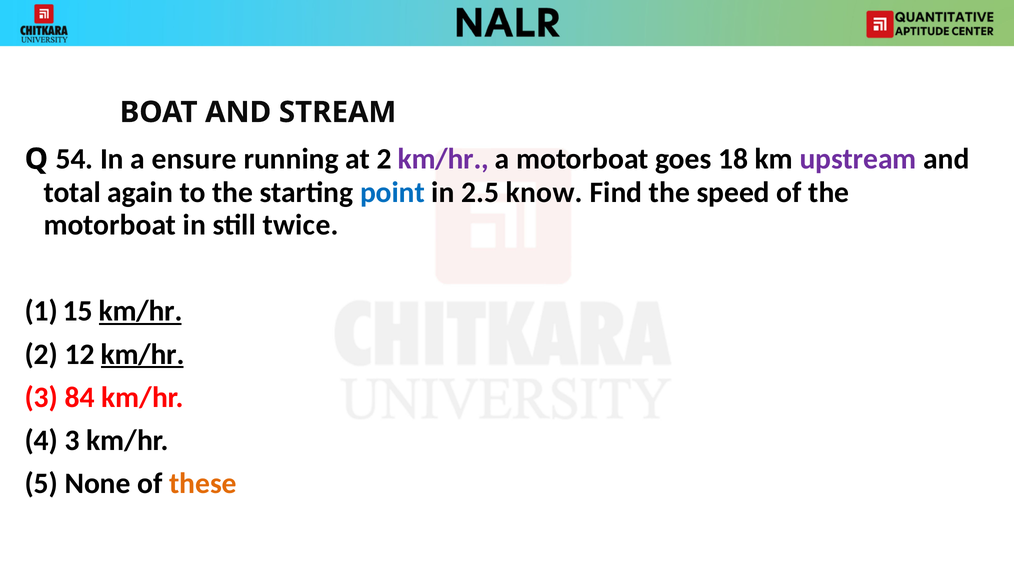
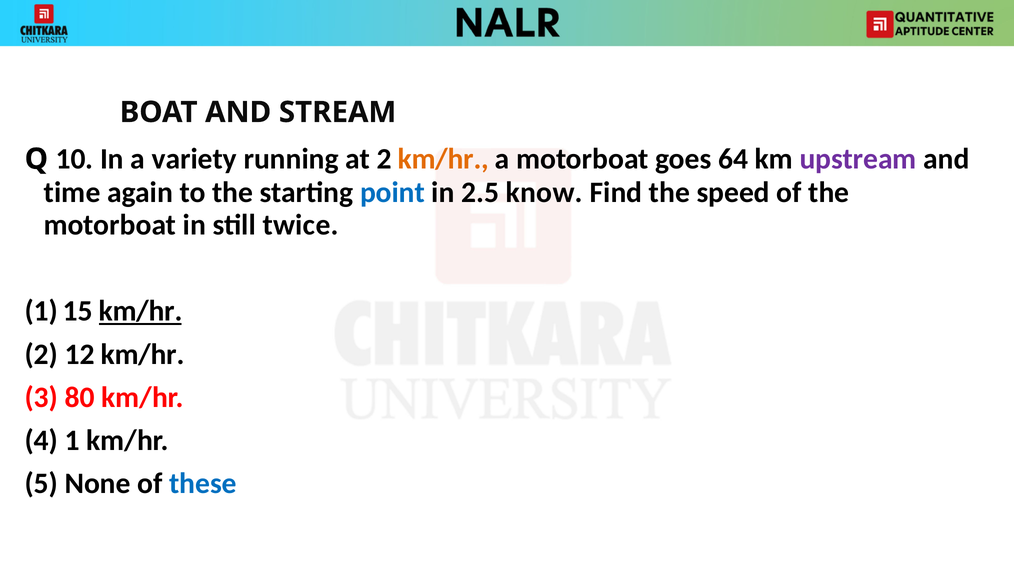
54: 54 -> 10 (74, 159)
ensure: ensure -> variety (194, 159)
km/hr colour: purple -> orange (443, 159)
18: 18 -> 64 (733, 159)
total: total -> time (72, 192)
km/hr underline: present -> none (143, 354)
84: 84 -> 80 (80, 397)
4 3: 3 -> 1 (72, 440)
these colour: orange -> blue (203, 483)
